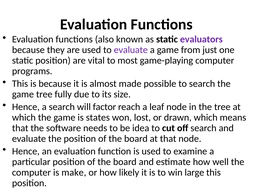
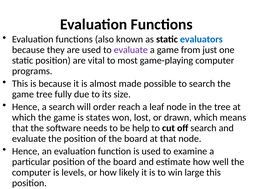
evaluators colour: purple -> blue (201, 39)
factor: factor -> order (104, 107)
idea: idea -> help (141, 129)
make: make -> levels (74, 173)
